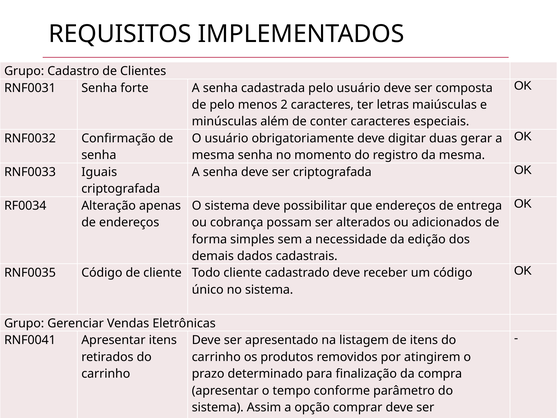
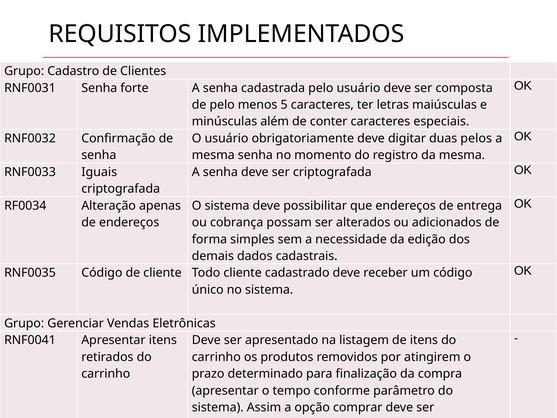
2: 2 -> 5 (284, 105)
gerar: gerar -> pelos (476, 138)
